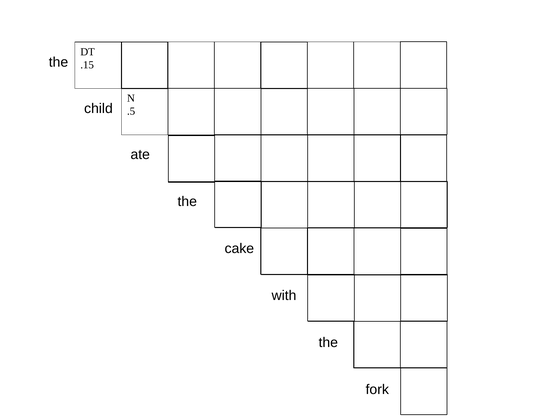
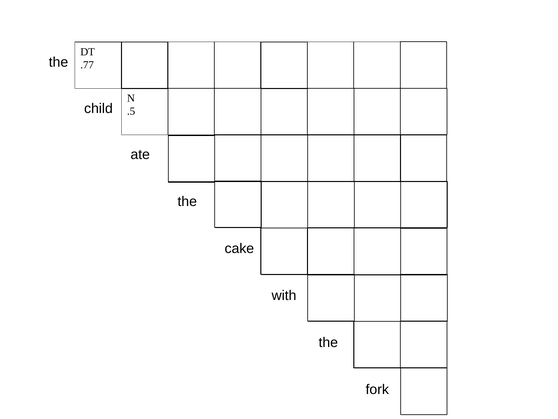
.15: .15 -> .77 (87, 65)
